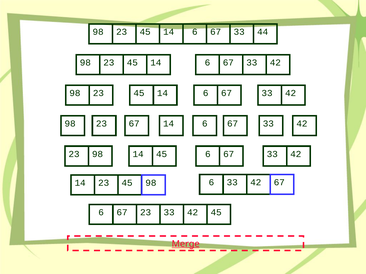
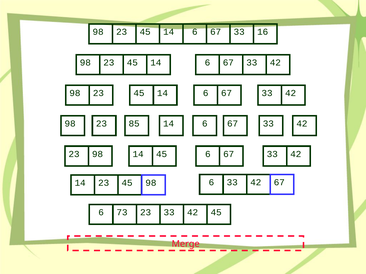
44: 44 -> 16 (263, 32)
67: 67 -> 85 (134, 124)
6 67: 67 -> 73 (122, 213)
Merge underline: present -> none (186, 244)
